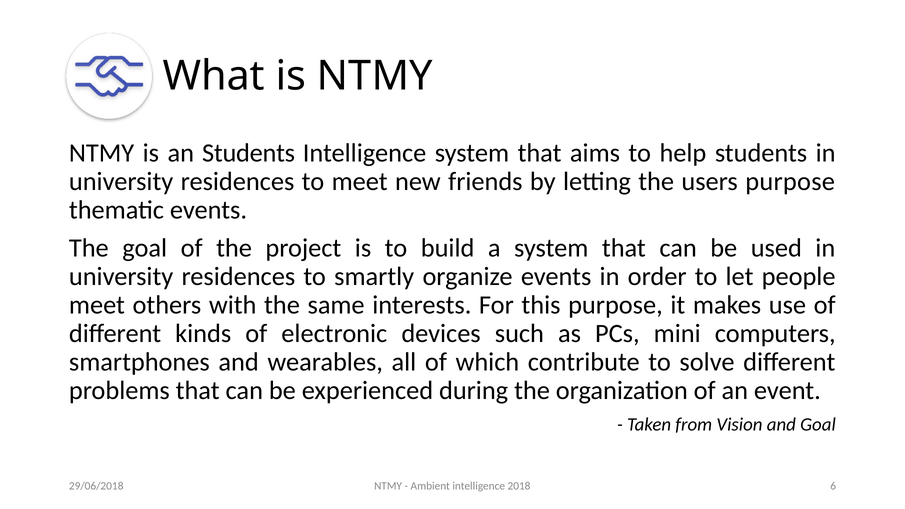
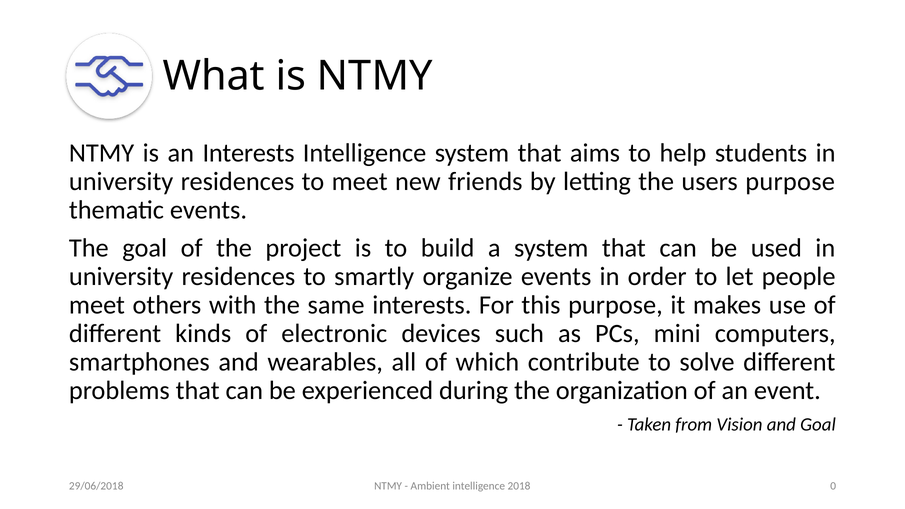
an Students: Students -> Interests (249, 153)
6: 6 -> 0 (833, 486)
